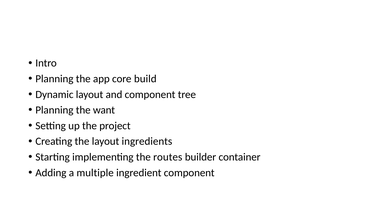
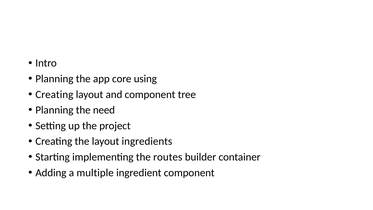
build: build -> using (145, 79)
Dynamic: Dynamic -> Creating (54, 94)
want: want -> need (104, 110)
